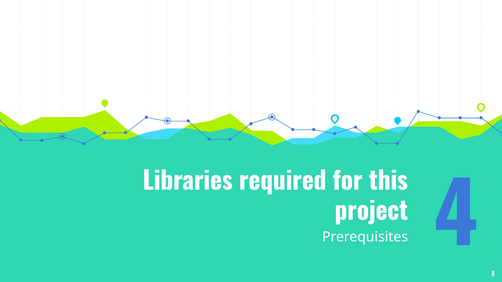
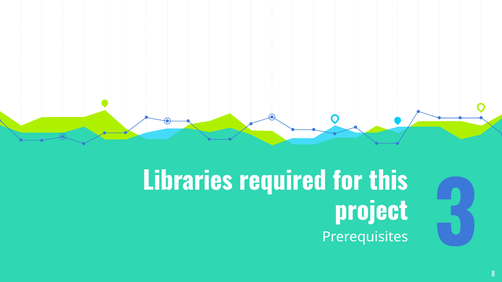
4: 4 -> 3 (455, 218)
